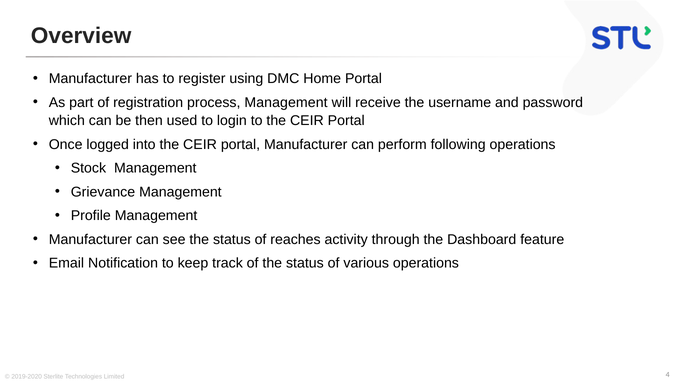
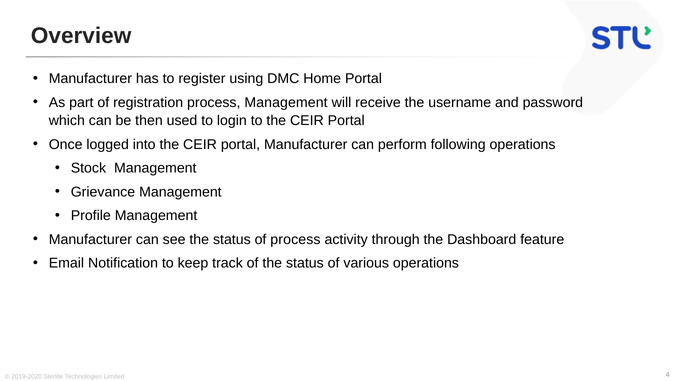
of reaches: reaches -> process (295, 240)
